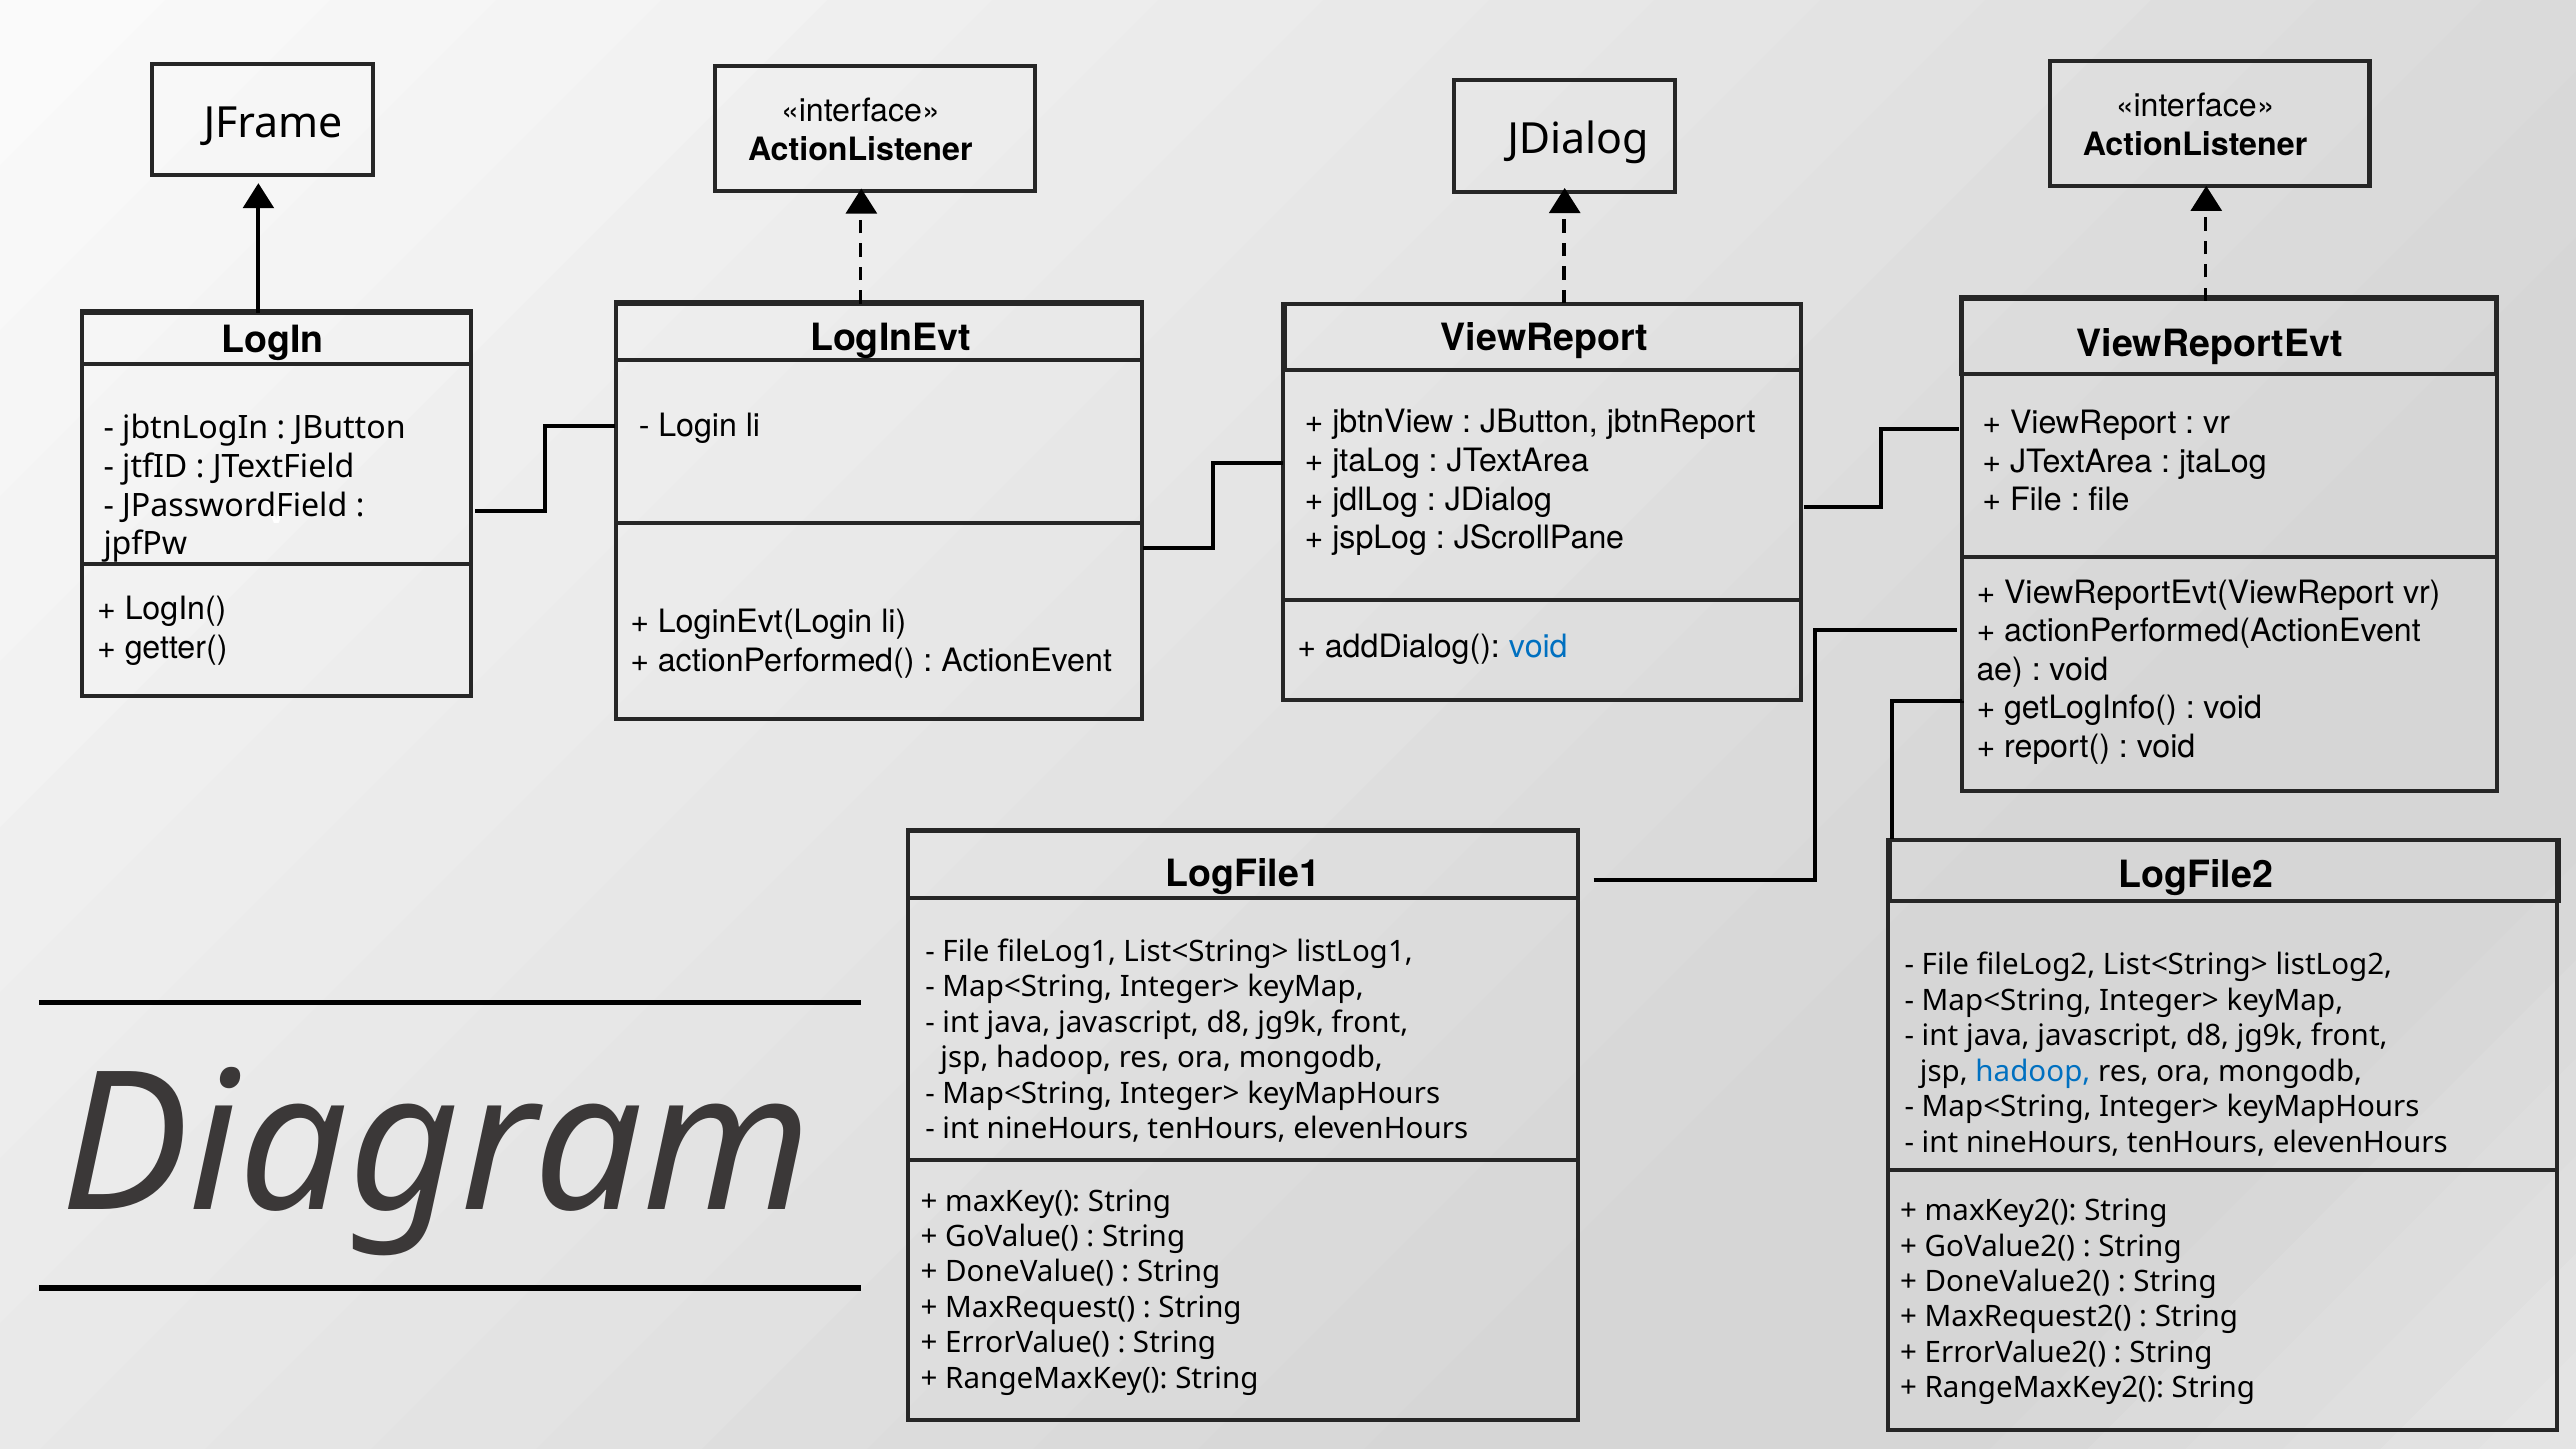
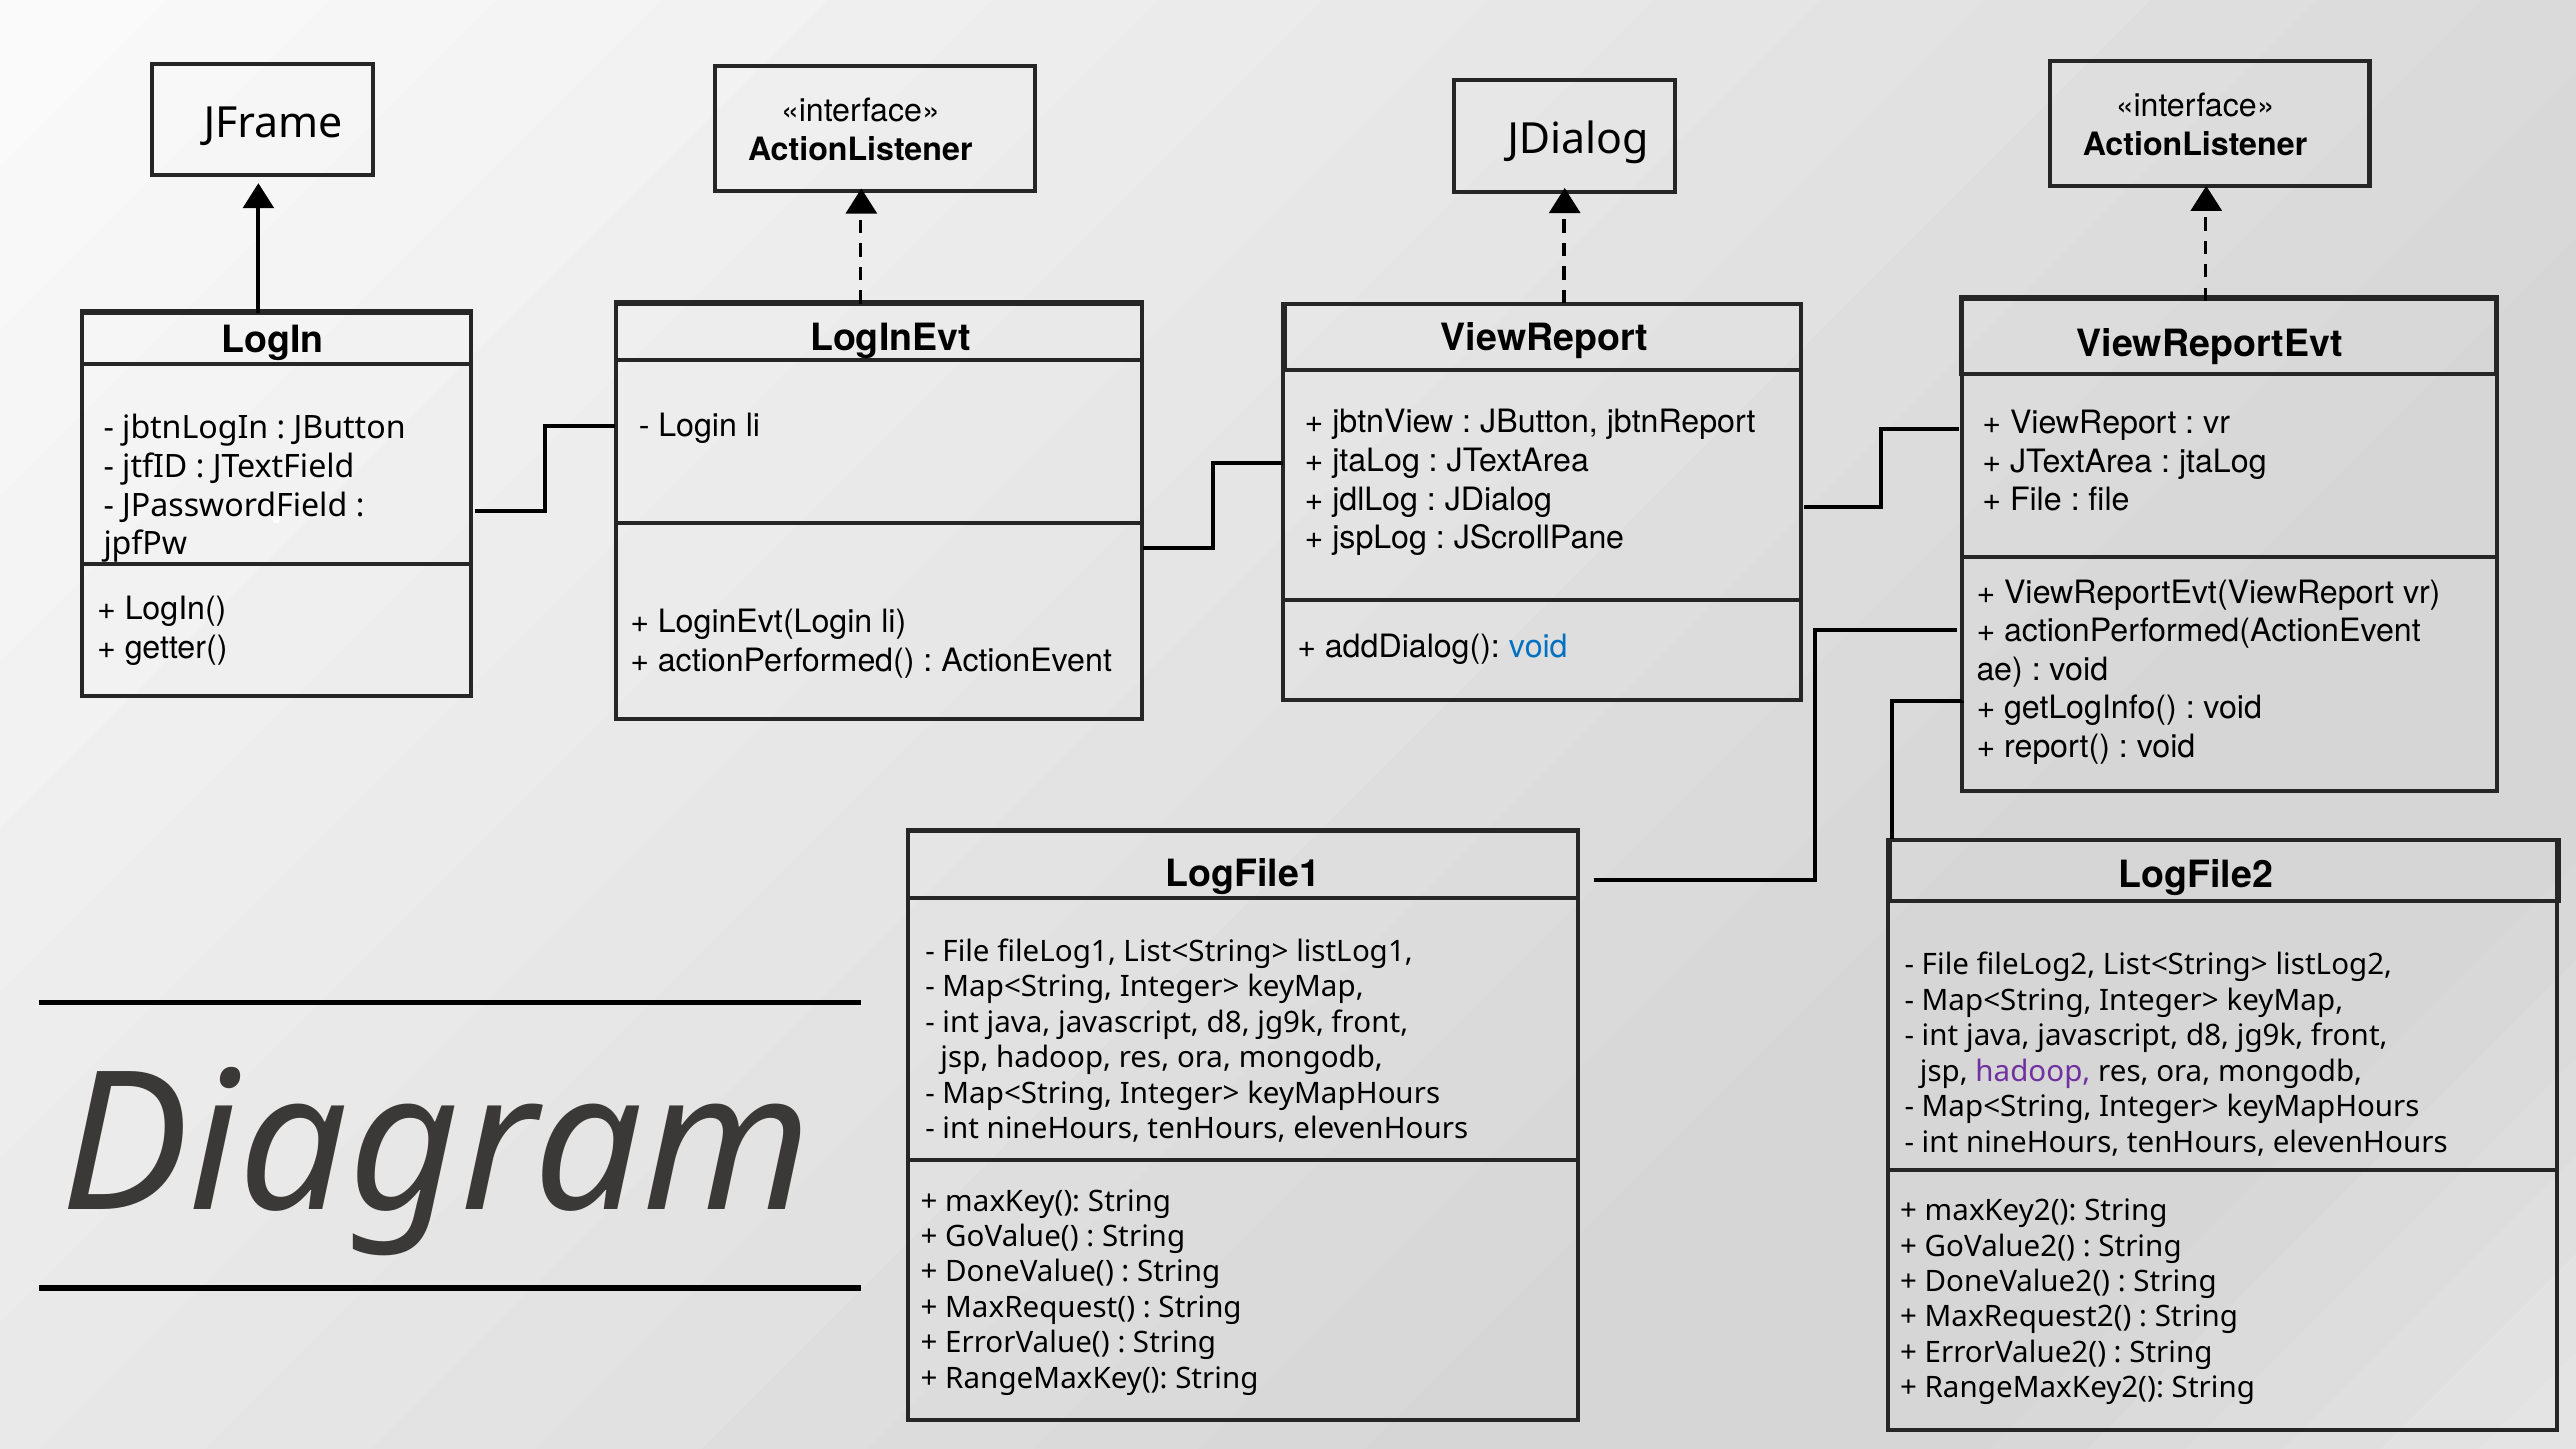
hadoop colour: blue -> purple (2033, 1071)
